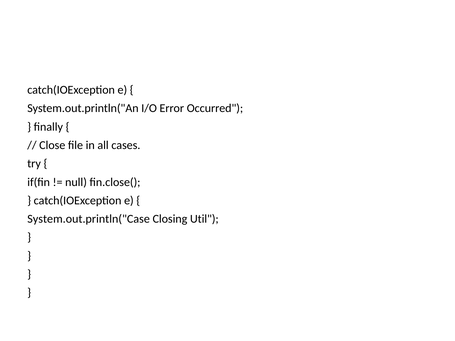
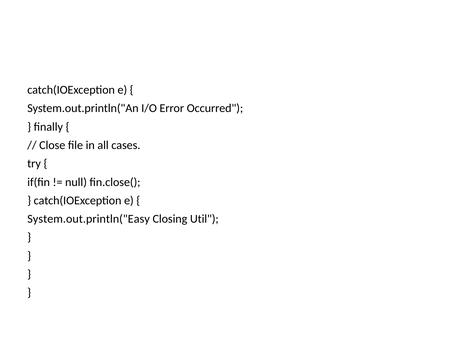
System.out.println("Case: System.out.println("Case -> System.out.println("Easy (89, 219)
